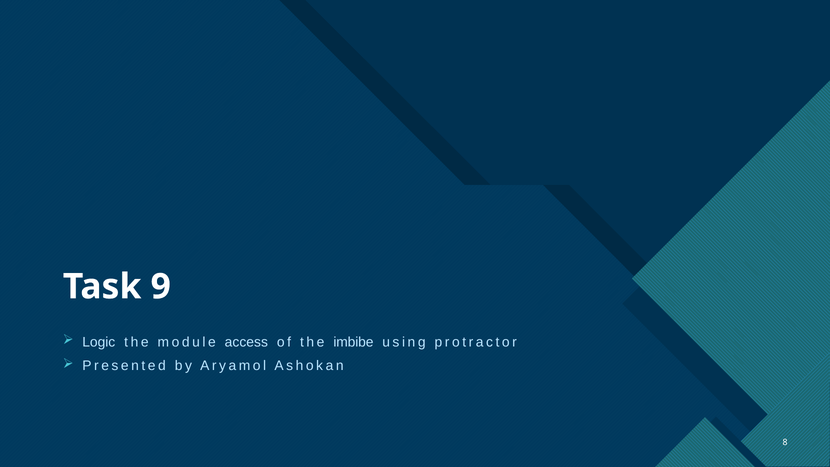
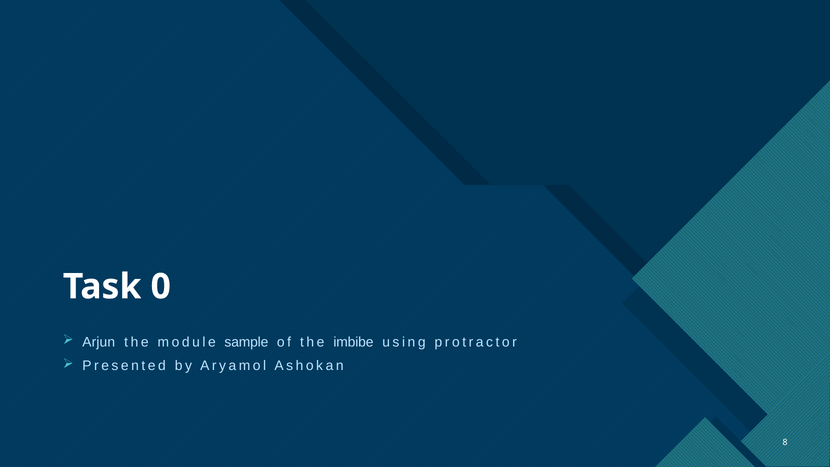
9: 9 -> 0 (161, 287)
Logic: Logic -> Arjun (99, 342)
access: access -> sample (246, 342)
